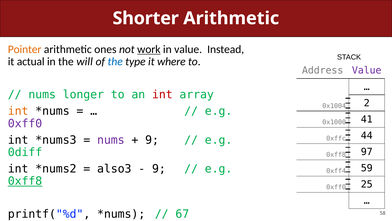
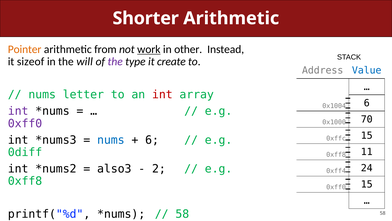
ones: ones -> from (105, 49)
in value: value -> other (188, 49)
actual: actual -> sizeof (31, 62)
the colour: blue -> purple (115, 62)
where: where -> create (171, 62)
Value colour: purple -> blue (367, 70)
longer: longer -> letter (83, 94)
0x1004 2: 2 -> 6 (367, 103)
int colour: orange -> purple (18, 111)
41: 41 -> 70 (367, 119)
nums colour: purple -> blue (111, 140)
9: 9 -> 6 (152, 140)
0xffc 44: 44 -> 15 (367, 135)
97: 97 -> 11 (367, 152)
9: 9 -> 2 (159, 168)
59: 59 -> 24 (367, 168)
0xff8 underline: present -> none (25, 181)
0xff0 25: 25 -> 15 (367, 184)
67: 67 -> 58 (182, 214)
